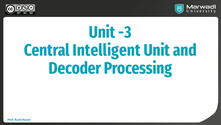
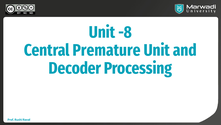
-3: -3 -> -8 (125, 32)
Intelligent: Intelligent -> Premature (107, 50)
